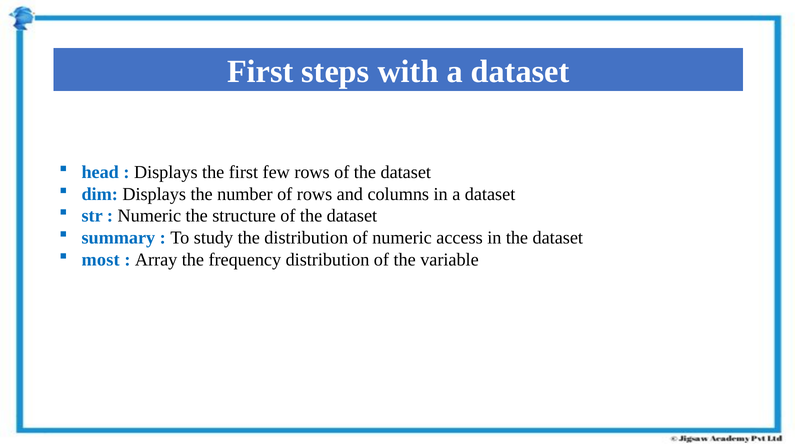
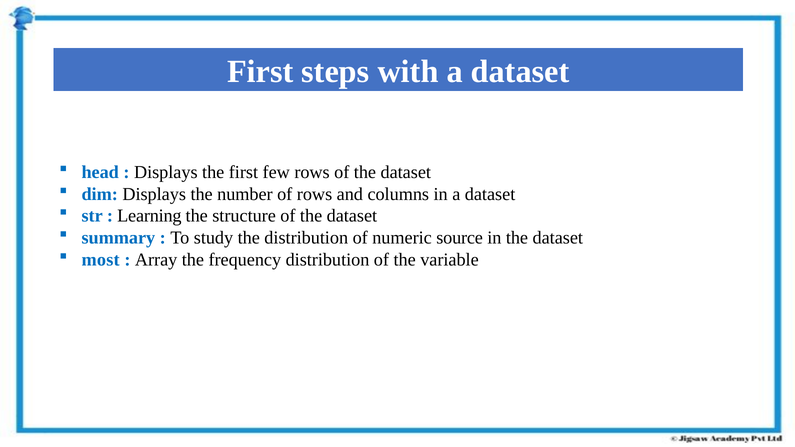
Numeric: Numeric -> Learning (149, 216)
access: access -> source (460, 238)
